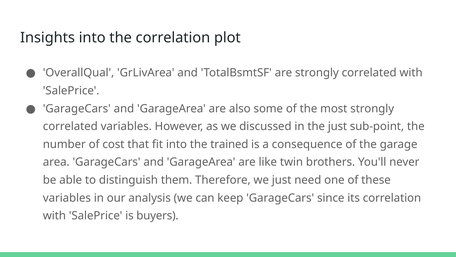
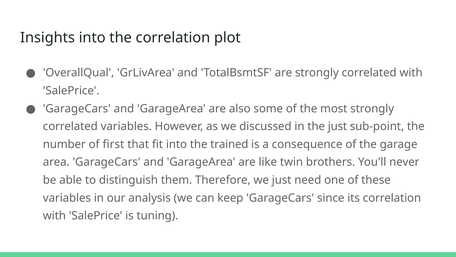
cost: cost -> first (113, 144)
buyers: buyers -> tuning (157, 215)
